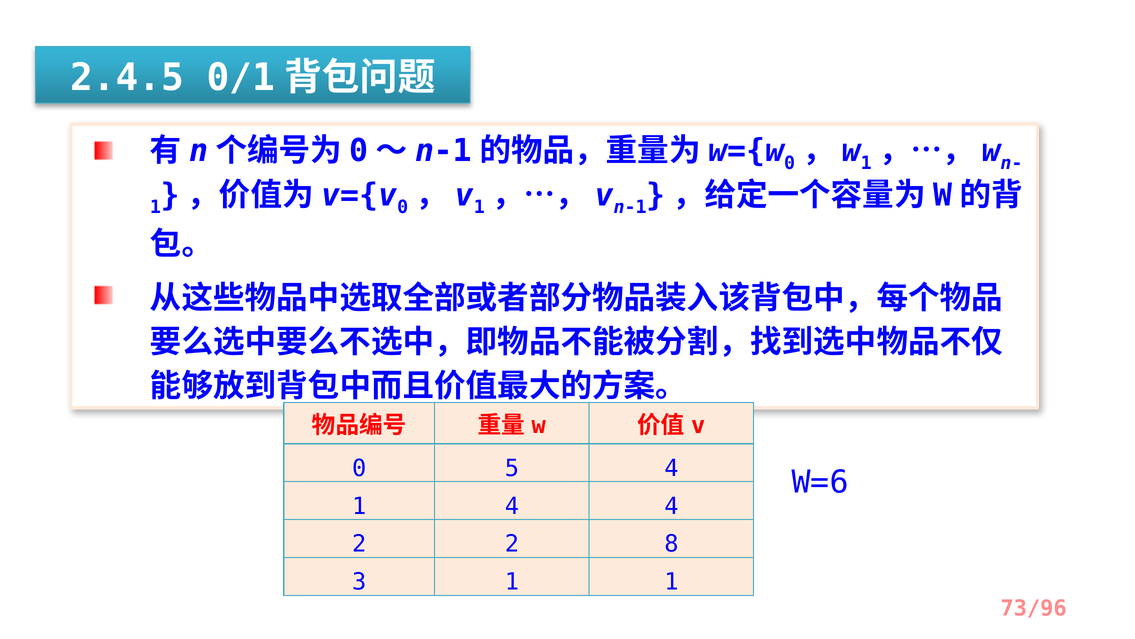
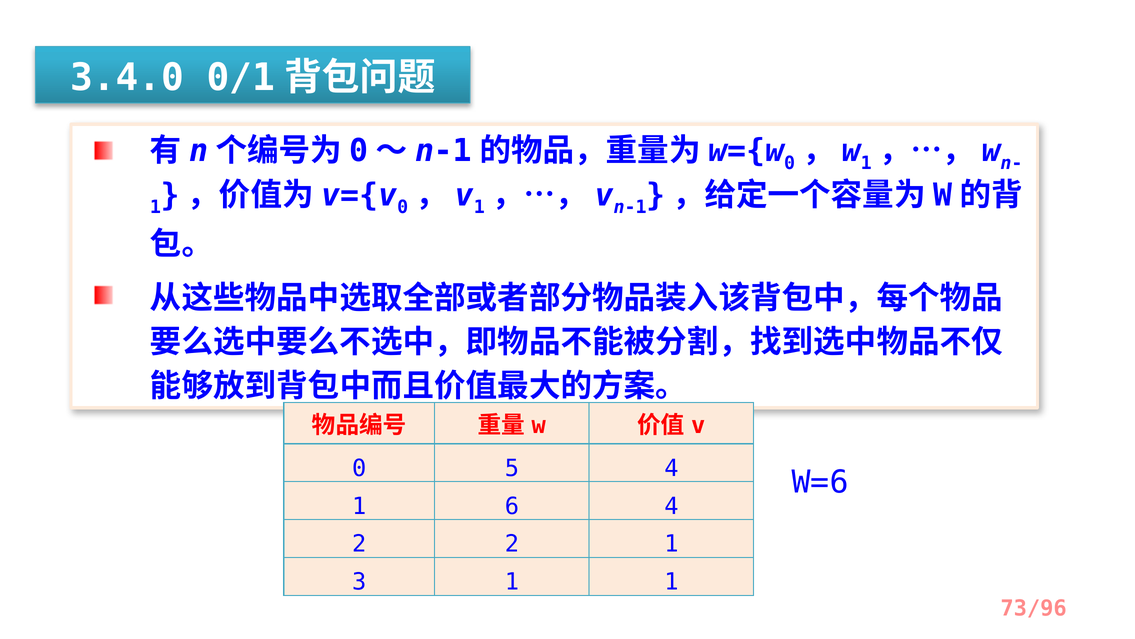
2.4.5: 2.4.5 -> 3.4.0 (127, 77)
1 4: 4 -> 6 (512, 506)
2 8: 8 -> 1 (671, 544)
